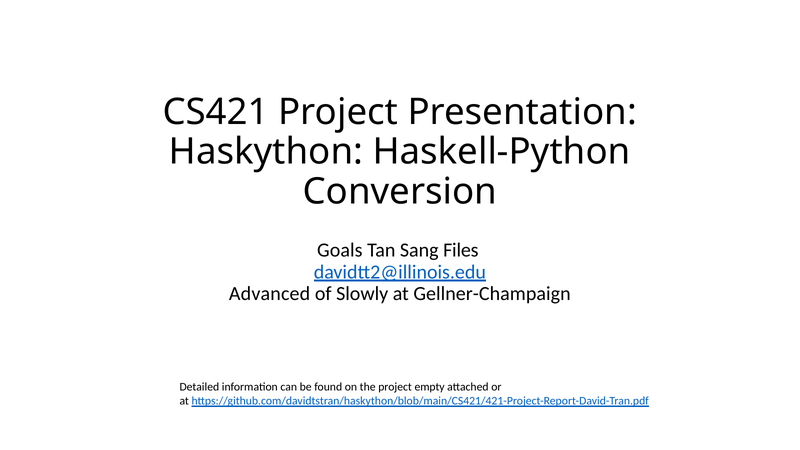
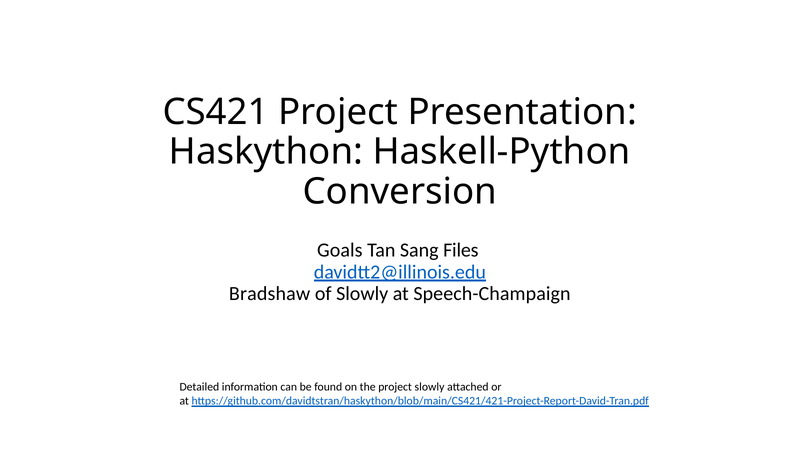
Advanced: Advanced -> Bradshaw (270, 294)
Gellner-Champaign: Gellner-Champaign -> Speech-Champaign (492, 294)
project empty: empty -> slowly (430, 387)
